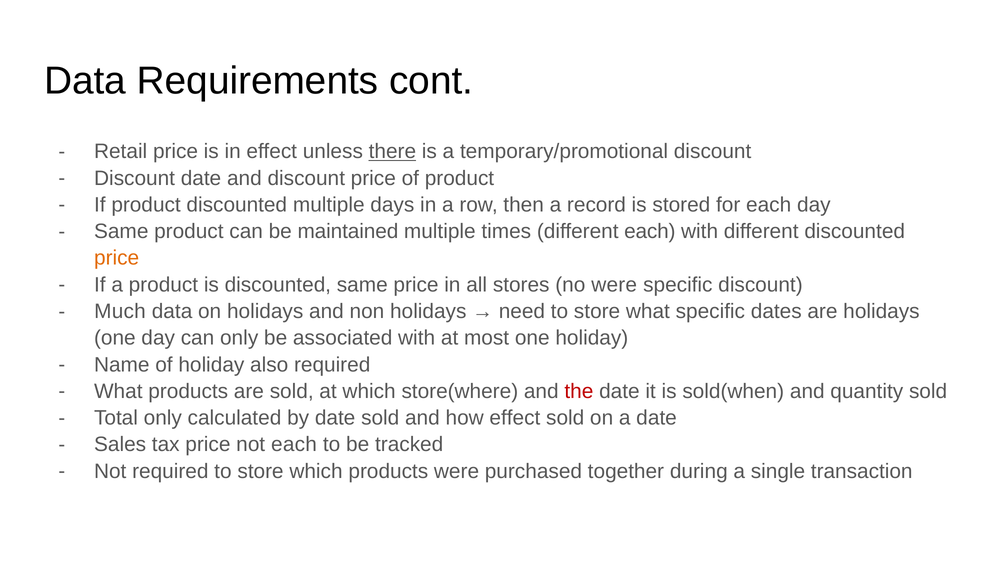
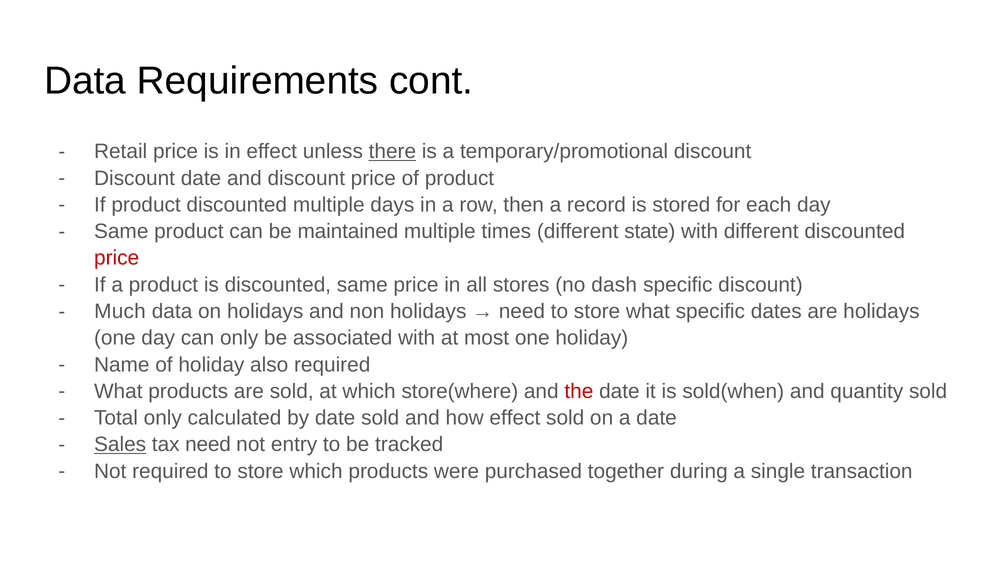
different each: each -> state (650, 231)
price colour: orange -> red (117, 258)
no were: were -> dash (614, 285)
Sales underline: none -> present (120, 444)
tax price: price -> need (208, 444)
not each: each -> entry (294, 444)
